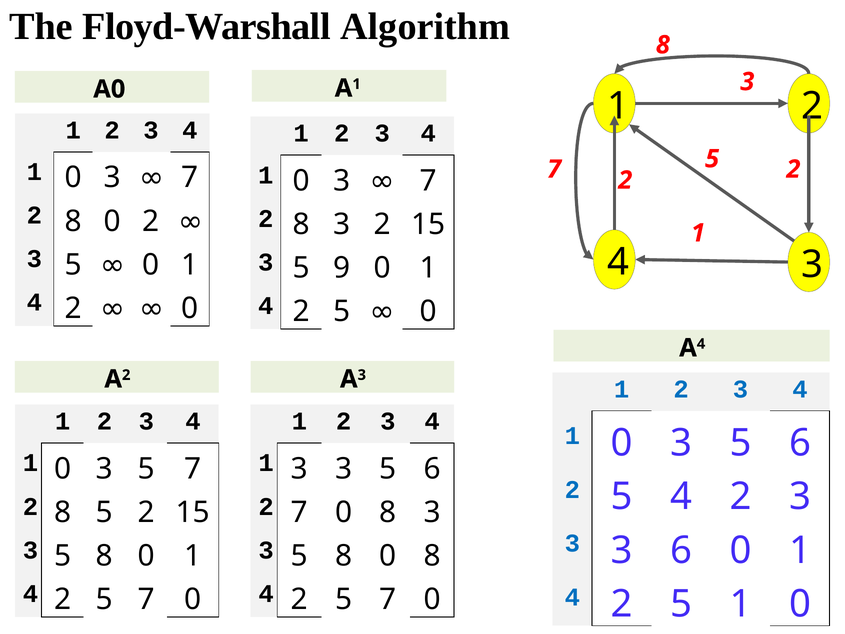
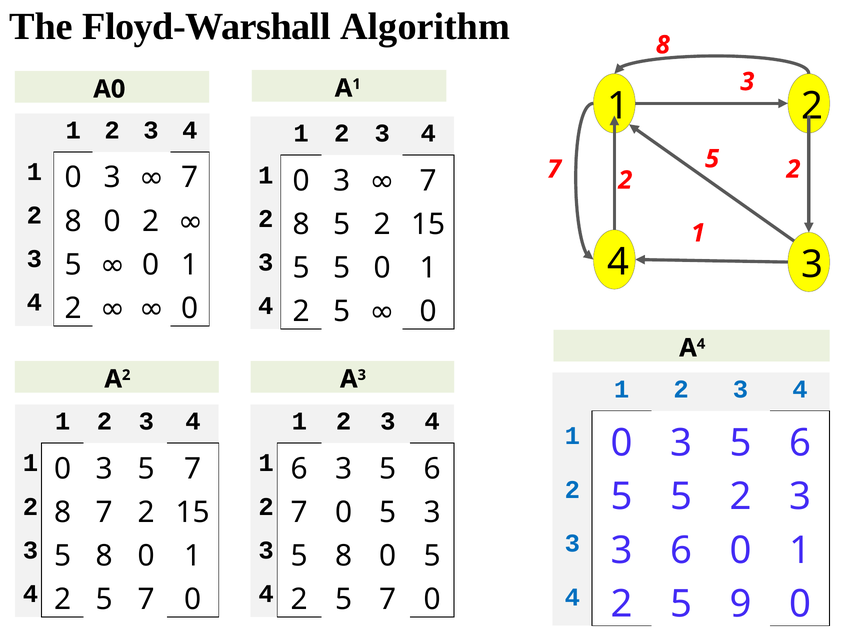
2 8 3: 3 -> 5 (342, 224)
3 5 9: 9 -> 5 (342, 268)
1 3: 3 -> 6 (299, 468)
2 5 4: 4 -> 5 (681, 496)
8 5: 5 -> 7 (104, 512)
7 0 8: 8 -> 5 (388, 512)
8 0 8: 8 -> 5 (432, 555)
5 1: 1 -> 9 (741, 603)
